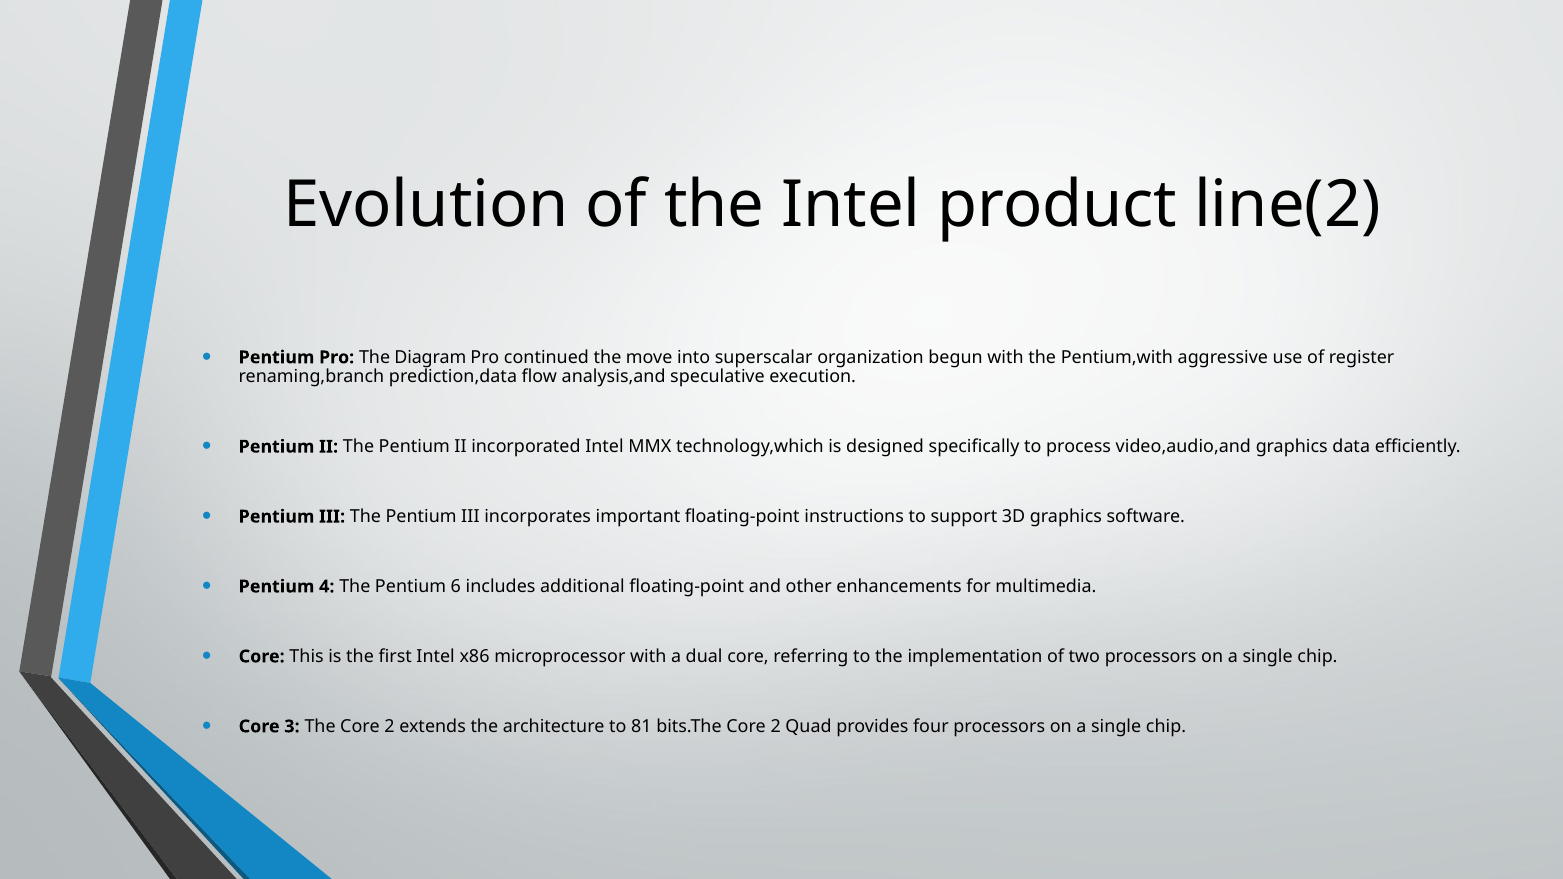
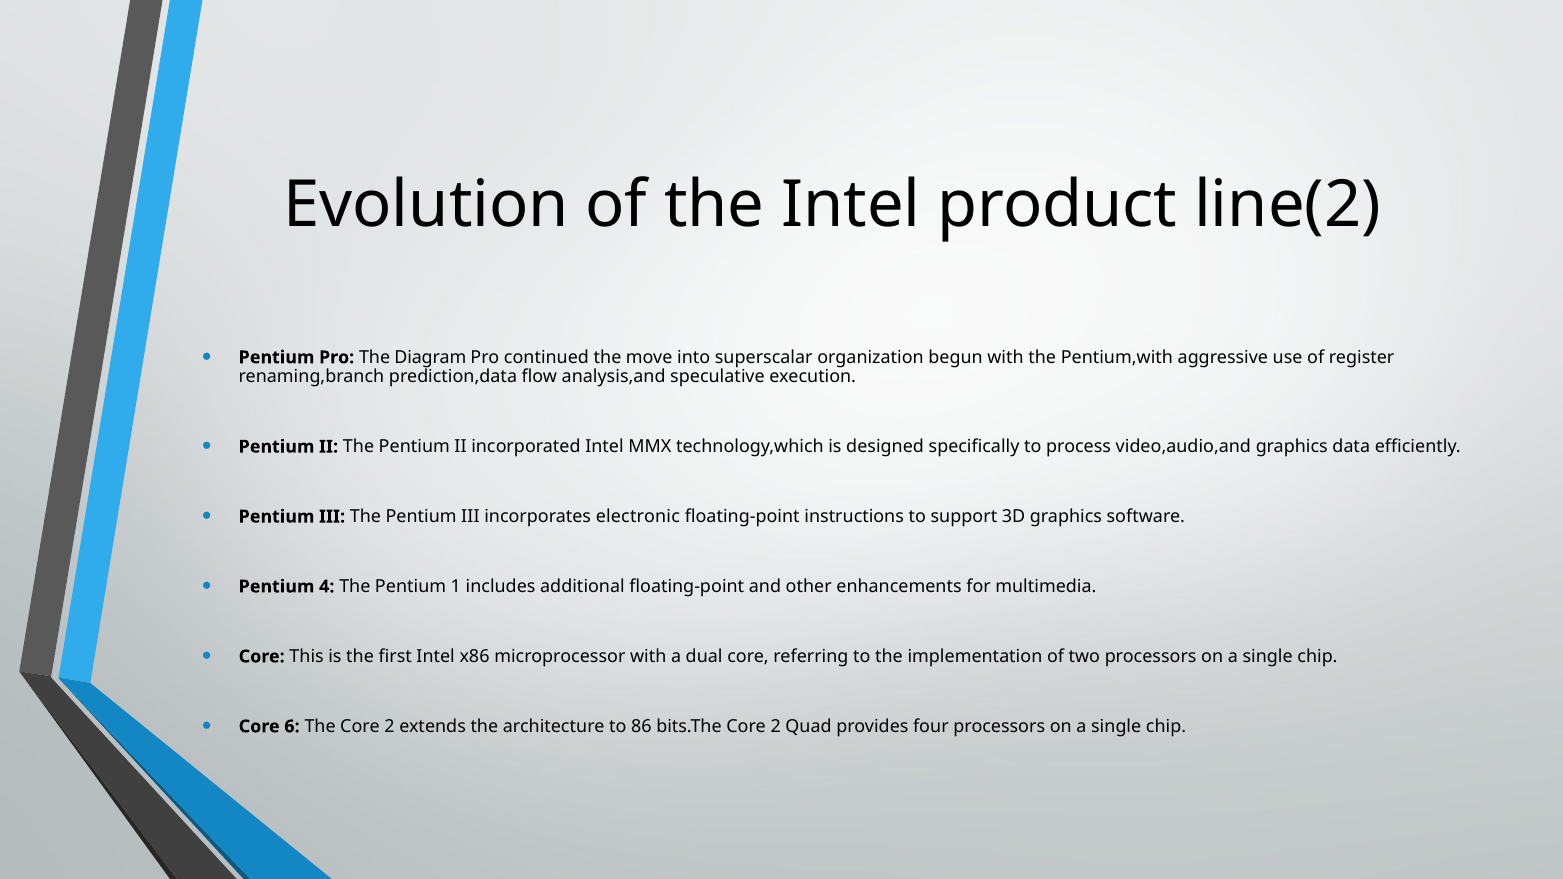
important: important -> electronic (638, 517)
6: 6 -> 1 (456, 587)
3: 3 -> 6 (292, 727)
81: 81 -> 86 (641, 727)
